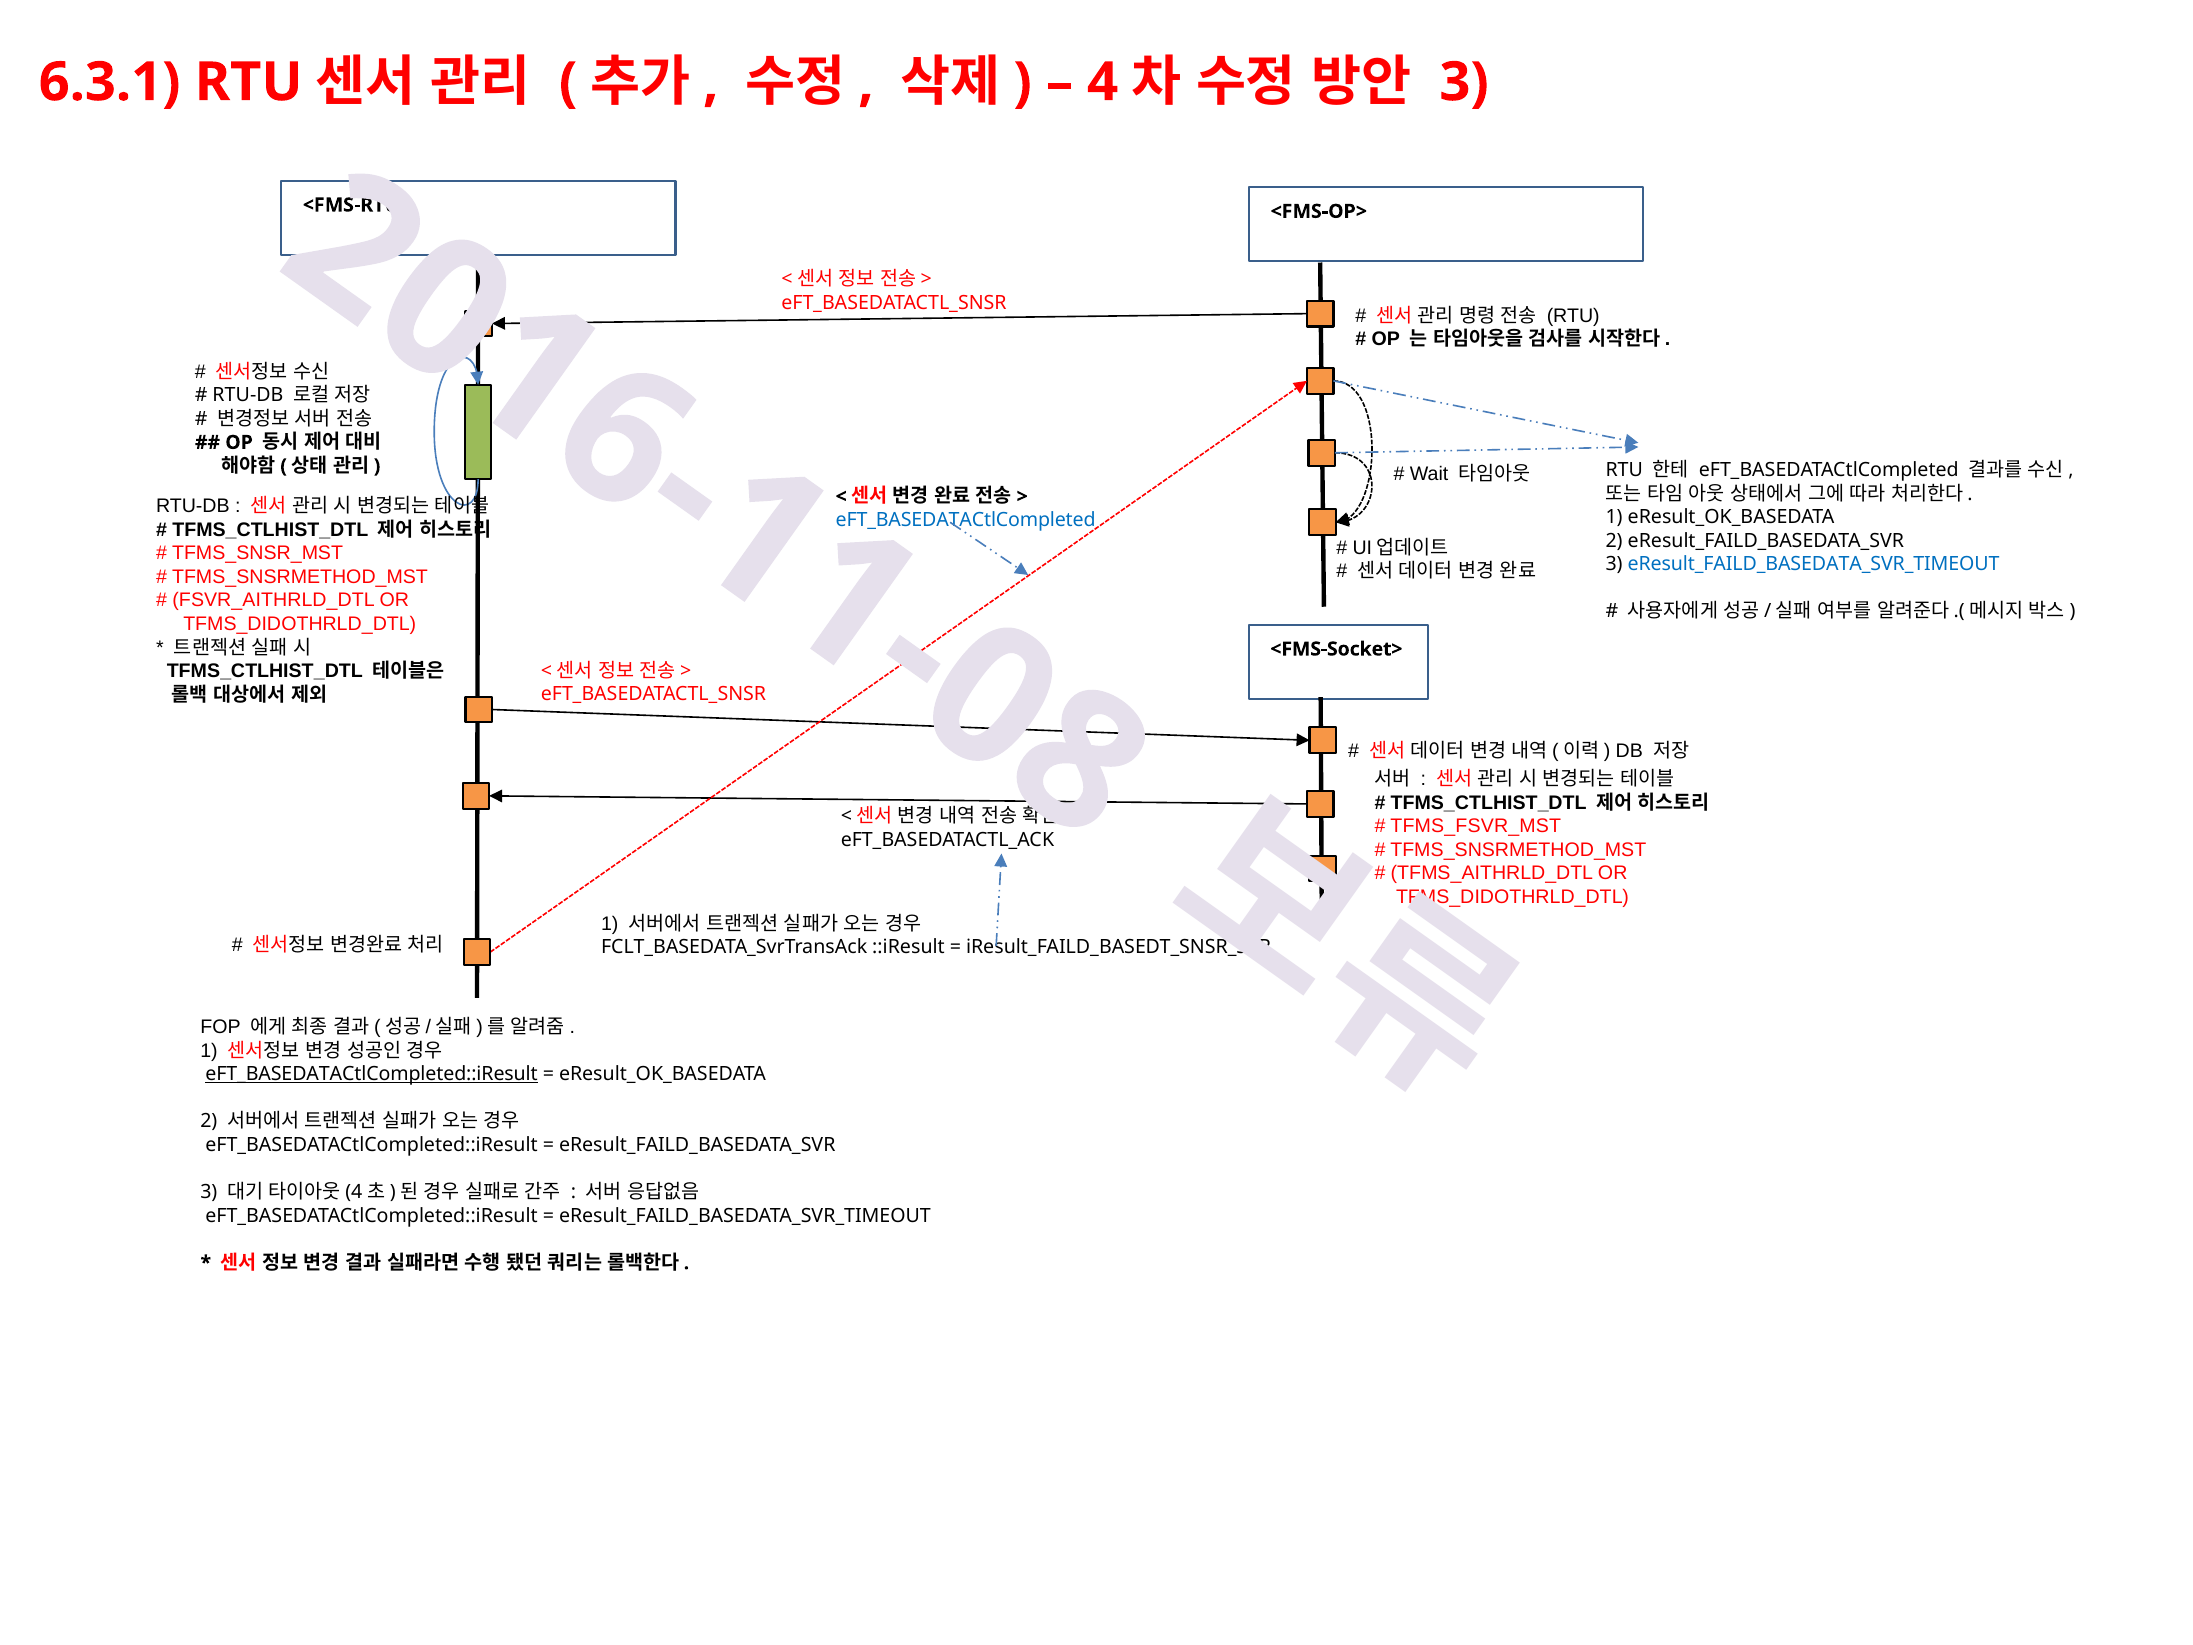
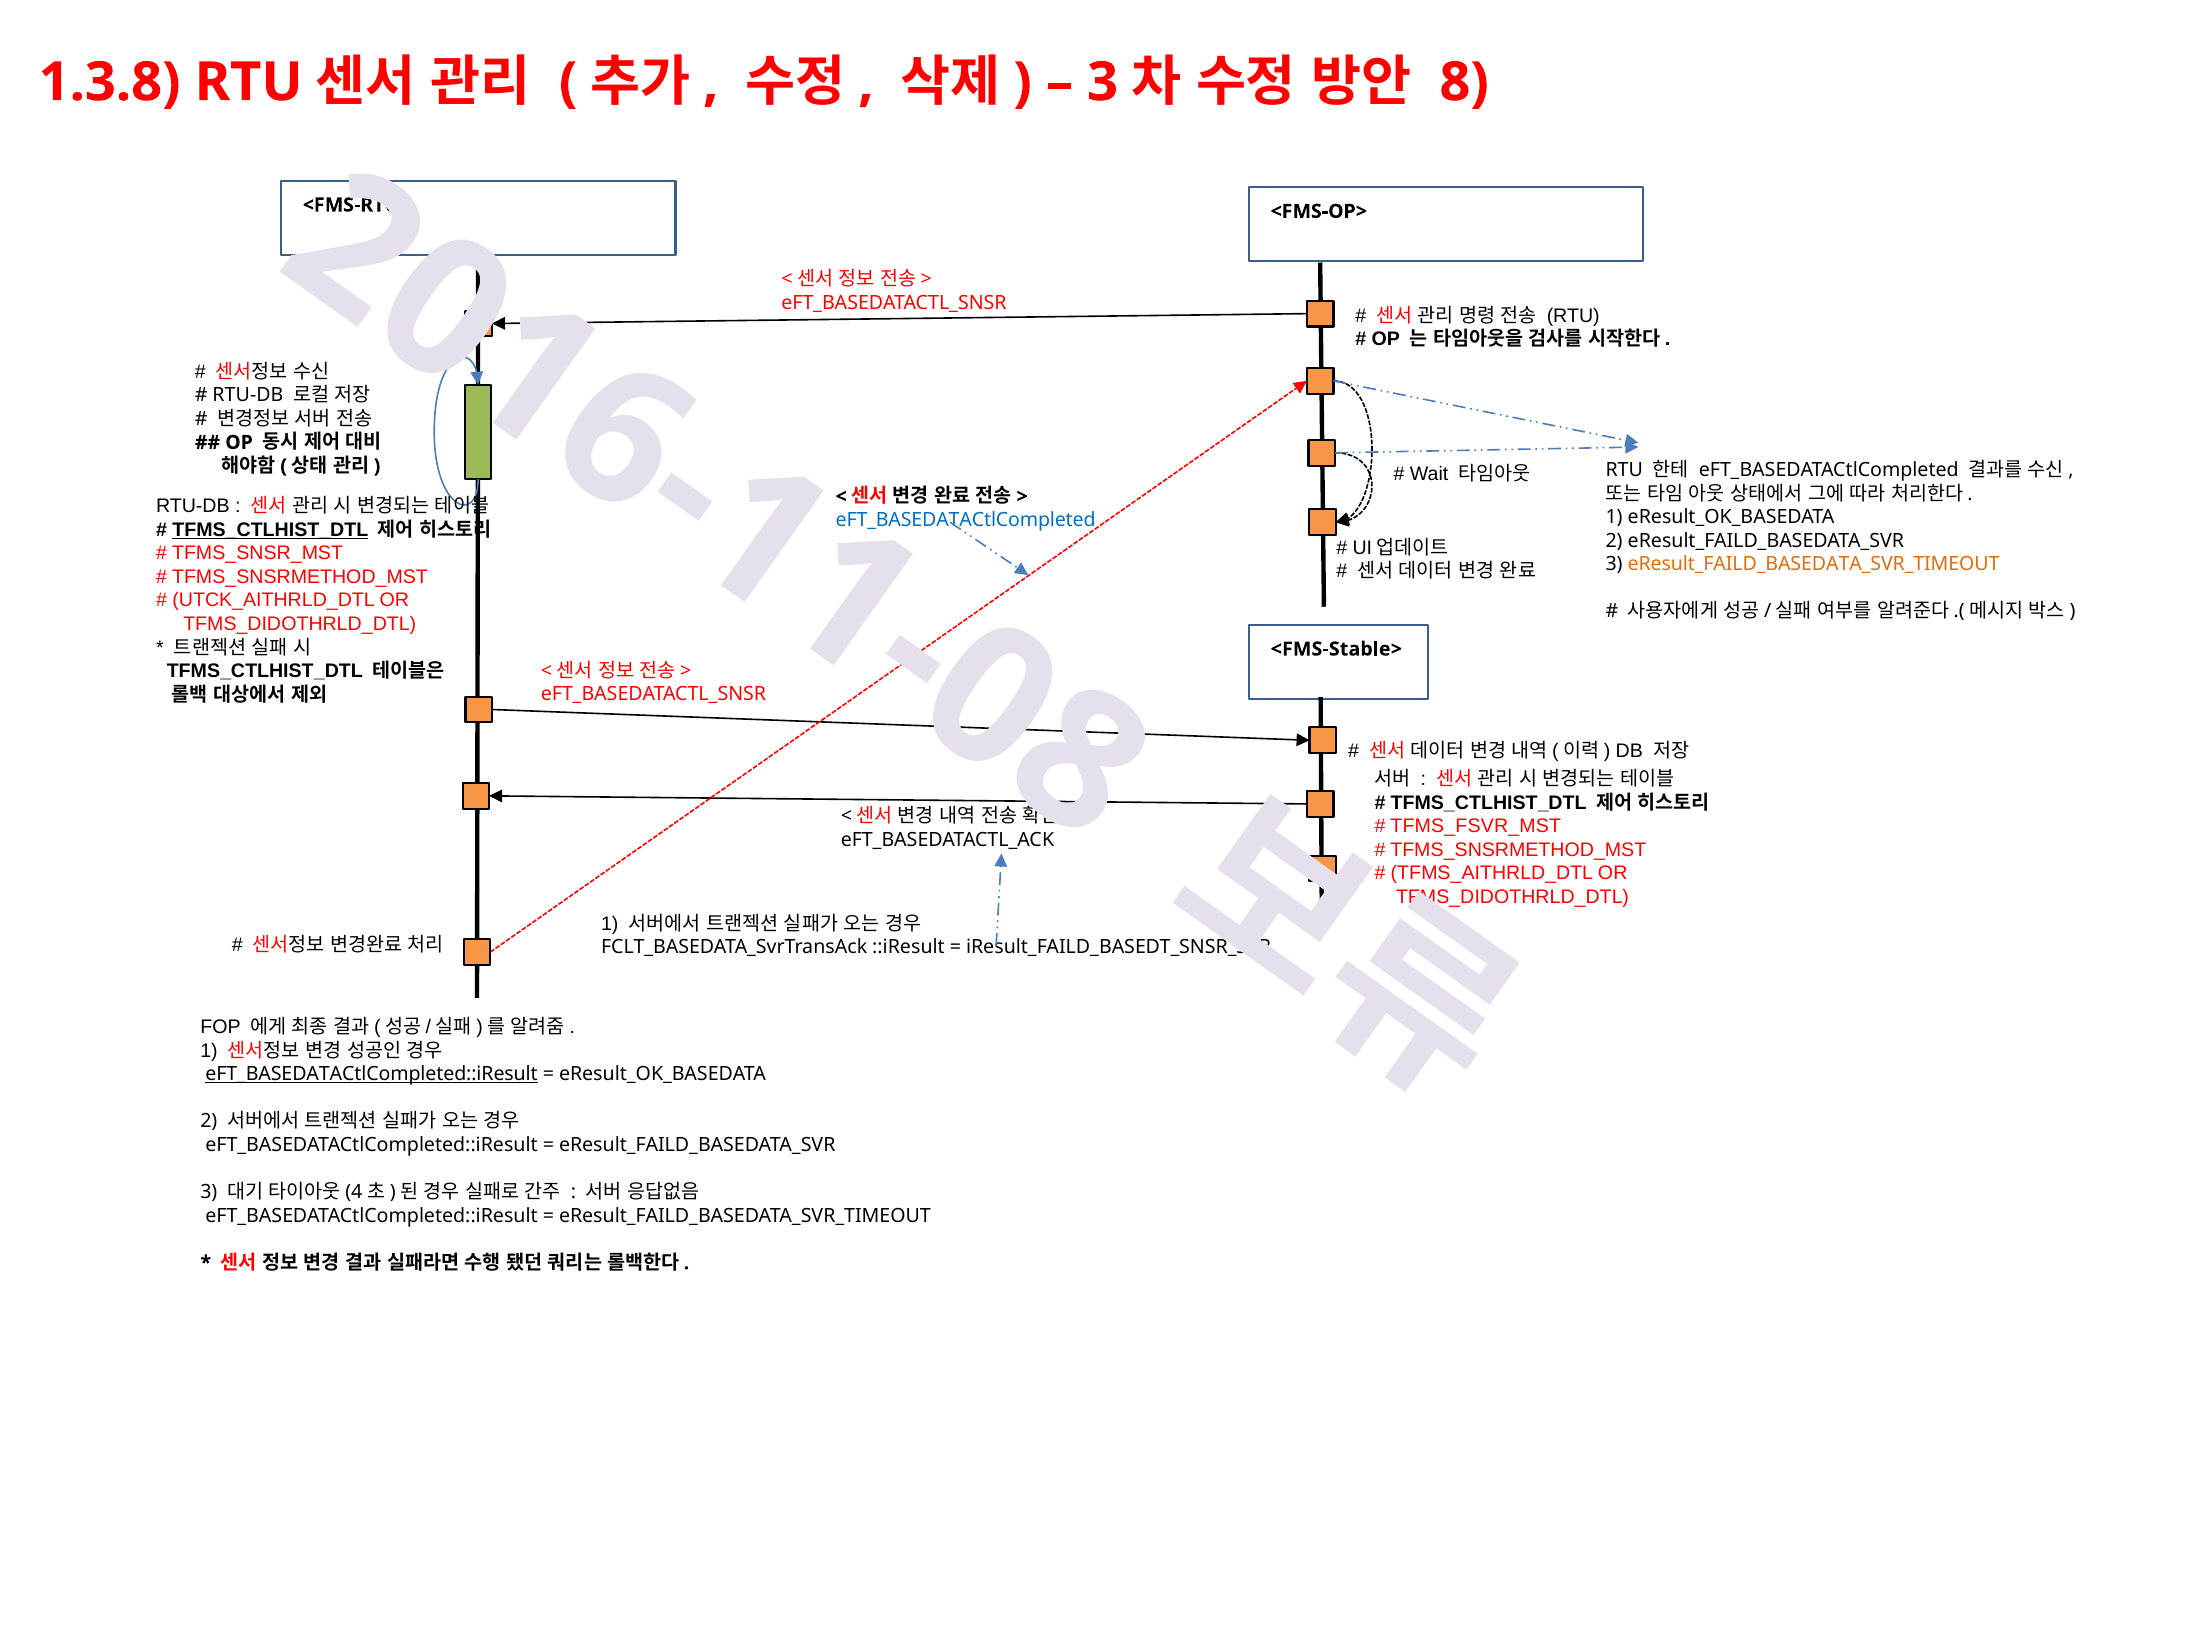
6.3.1: 6.3.1 -> 1.3.8 (110, 82)
4: 4 -> 3 (1103, 82)
3: 3 -> 8 (1464, 82)
TFMS_CTLHIST_DTL underline: none -> present (270, 530)
eResult_FAILD_BASEDATA_SVR_TIMEOUT colour: blue -> orange (1814, 564)
FSVR_AITHRLD_DTL: FSVR_AITHRLD_DTL -> UTCK_AITHRLD_DTL (274, 600)
<FMS-Socket>: <FMS-Socket> -> <FMS-Stable> (1336, 649)
